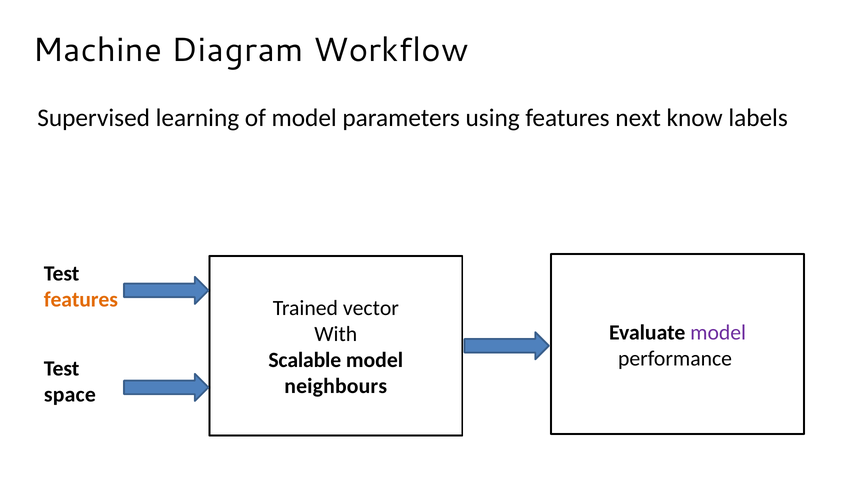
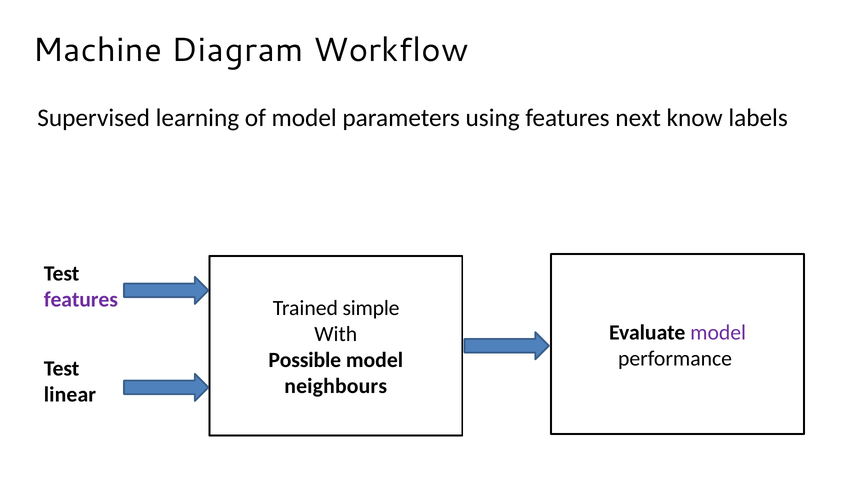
features colour: orange -> purple (81, 300)
vector: vector -> simple (371, 308)
Scalable: Scalable -> Possible (305, 360)
space: space -> linear (70, 395)
